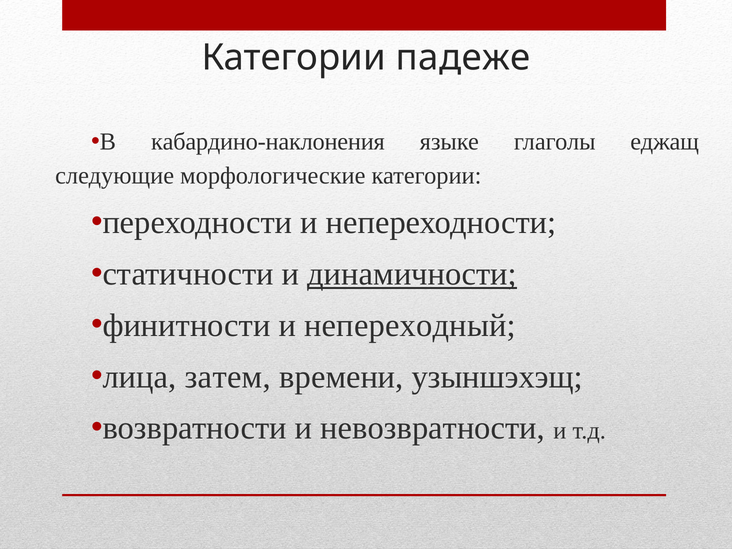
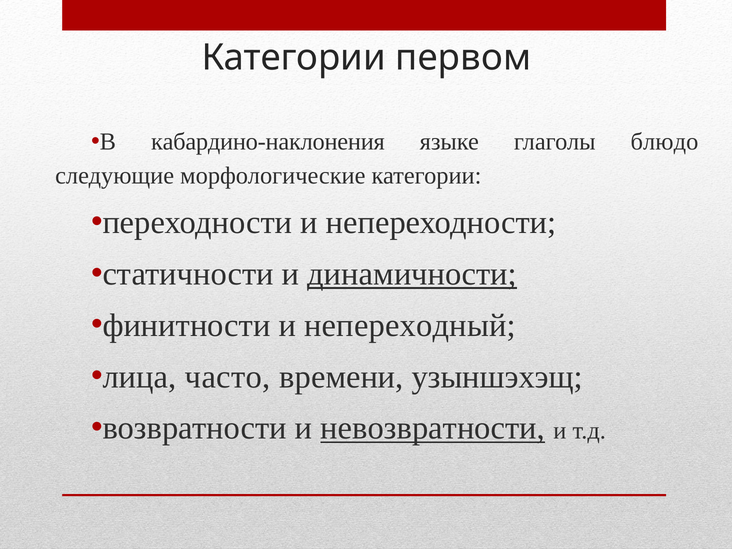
падеже: падеже -> первом (463, 58)
еджащ: еджащ -> блюдо (664, 142)
затем: затем -> часто (228, 377)
невозвратности underline: none -> present (433, 428)
